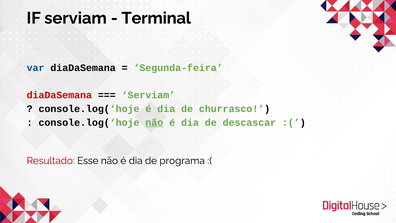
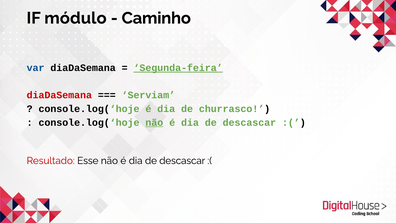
IF serviam: serviam -> módulo (75, 18)
Terminal: Terminal -> Caminho (156, 18)
Segunda-feira underline: none -> present (178, 68)
programa: programa -> descascar (182, 161)
